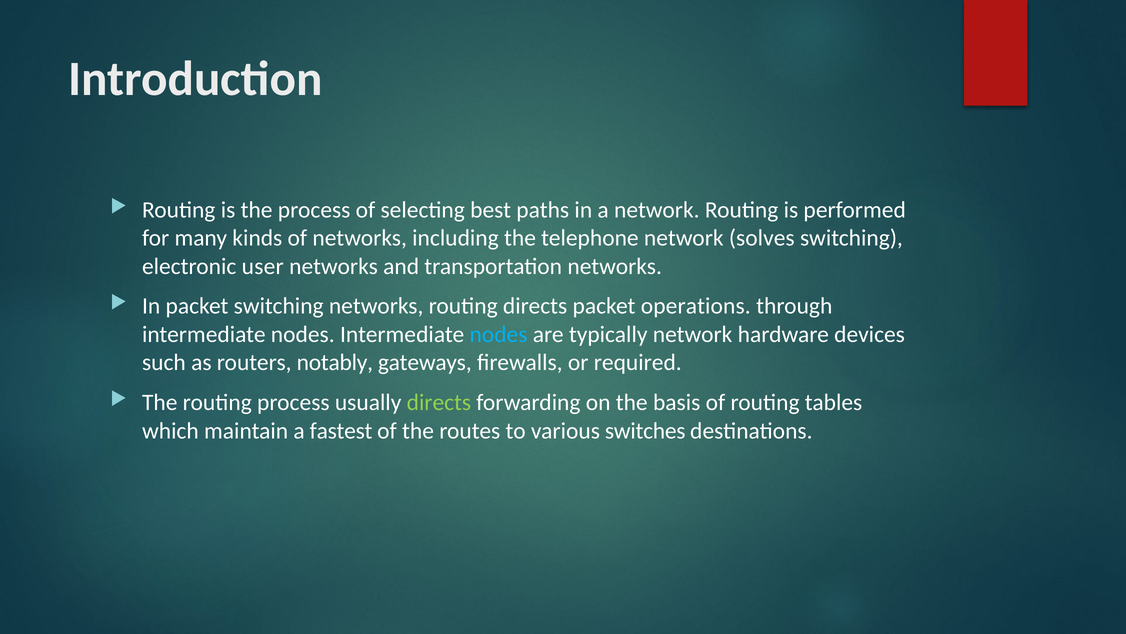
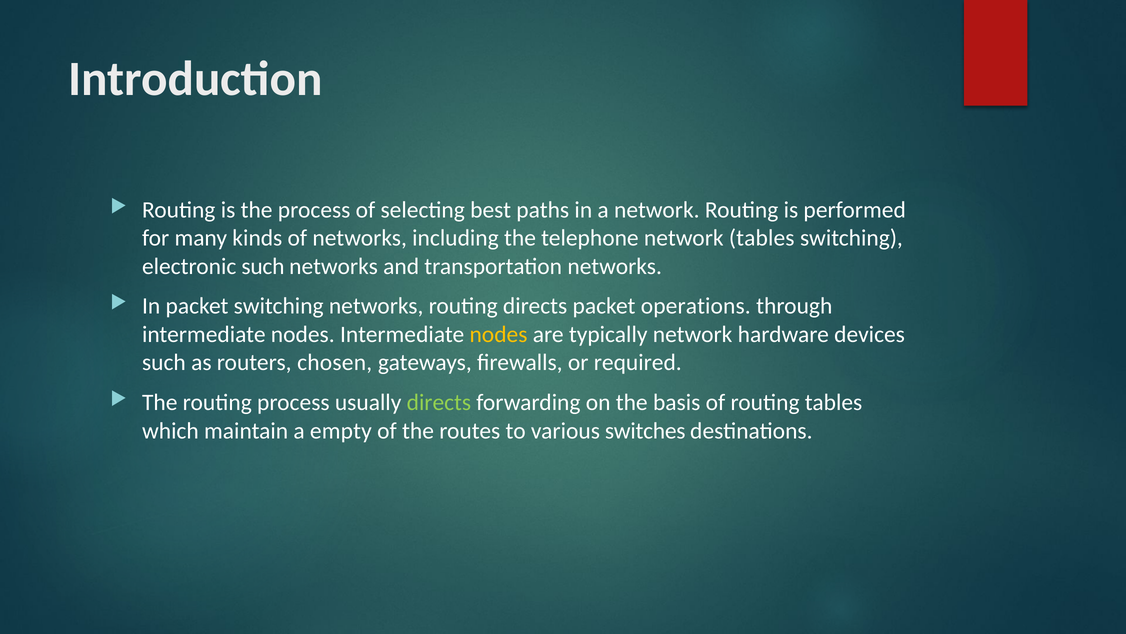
network solves: solves -> tables (762, 238)
electronic user: user -> such (263, 266)
nodes colour: light blue -> yellow (498, 334)
notably: notably -> chosen (335, 362)
fastest: fastest -> empty (341, 430)
